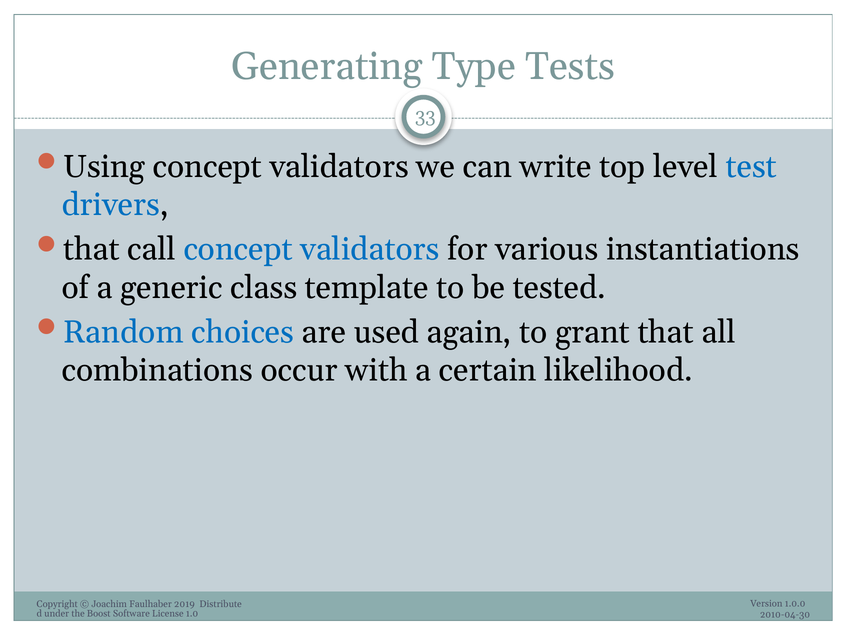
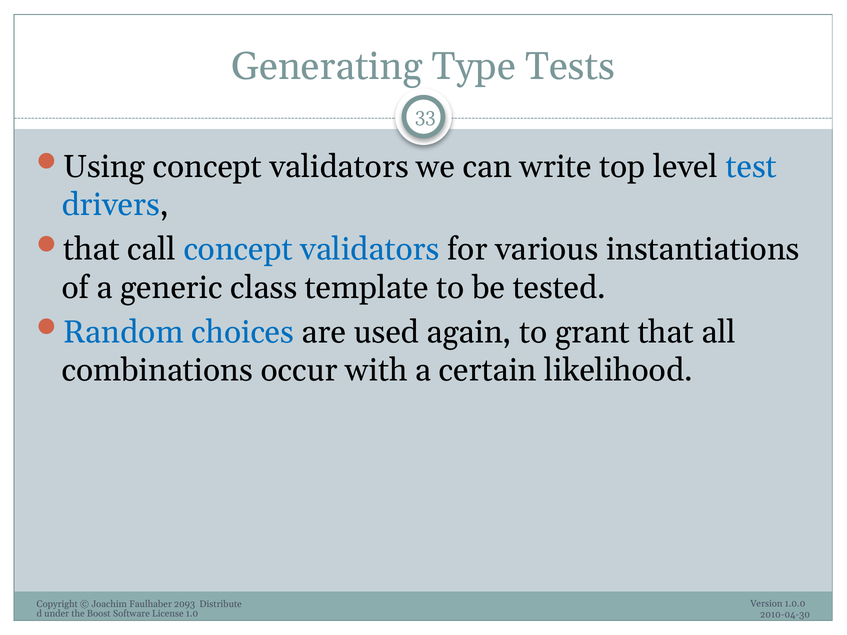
2019: 2019 -> 2093 (185, 604)
